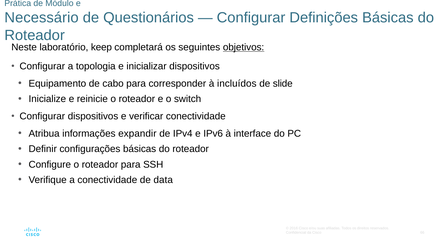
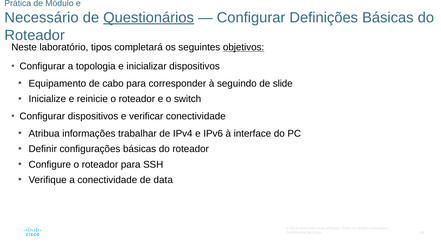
Questionários underline: none -> present (149, 18)
keep: keep -> tipos (101, 47)
incluídos: incluídos -> seguindo (237, 84)
expandir: expandir -> trabalhar (137, 134)
